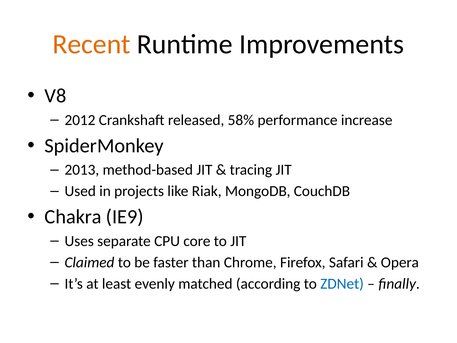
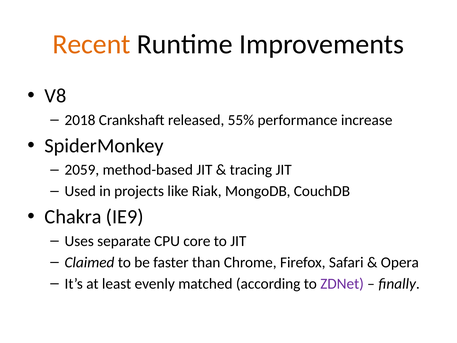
2012: 2012 -> 2018 (80, 120)
58%: 58% -> 55% (241, 120)
2013: 2013 -> 2059 (82, 170)
ZDNet colour: blue -> purple (342, 283)
